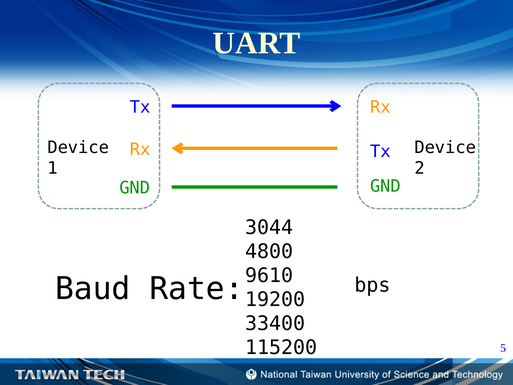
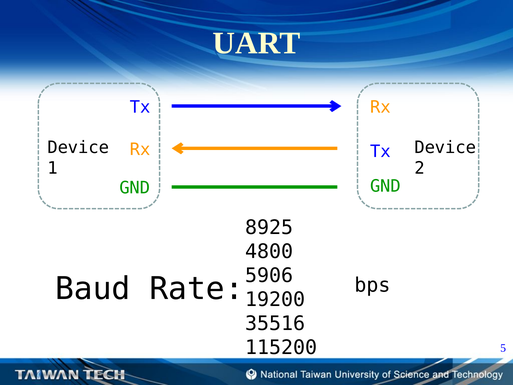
3044: 3044 -> 8925 (269, 227)
9610: 9610 -> 5906 (269, 275)
33400: 33400 -> 35516 (275, 323)
